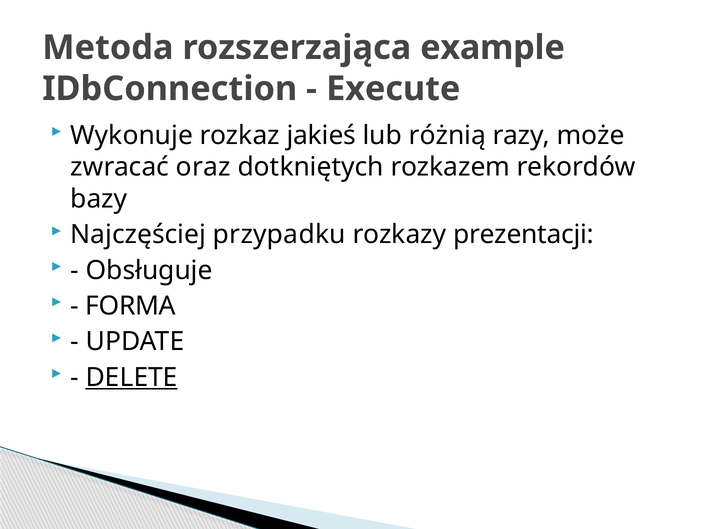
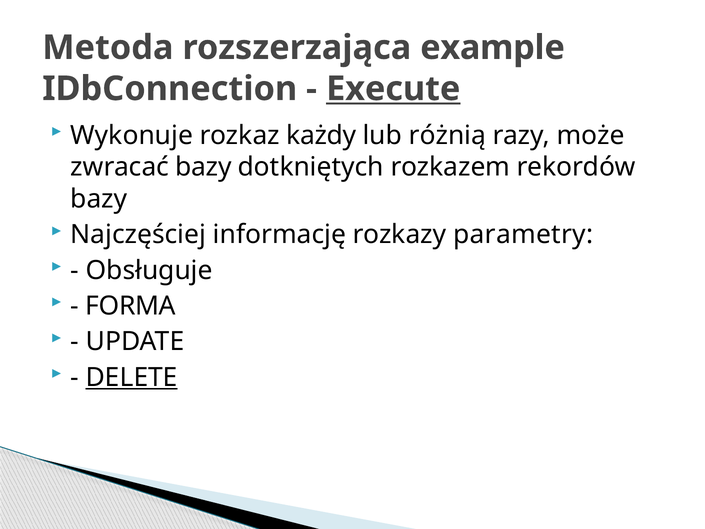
Execute underline: none -> present (393, 89)
jakieś: jakieś -> każdy (321, 135)
zwracać oraz: oraz -> bazy (203, 167)
przypadku: przypadku -> informację (279, 235)
prezentacji: prezentacji -> parametry (523, 235)
